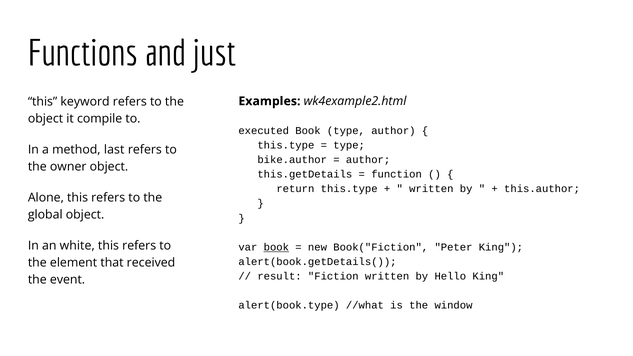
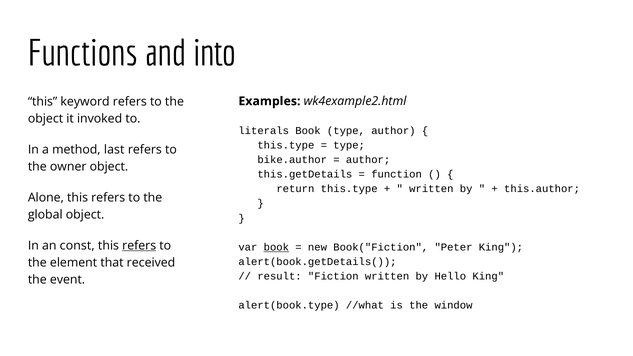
just: just -> into (215, 54)
compile: compile -> invoked (100, 119)
executed: executed -> literals (264, 131)
white: white -> const (77, 246)
refers underline: none -> present (139, 246)
